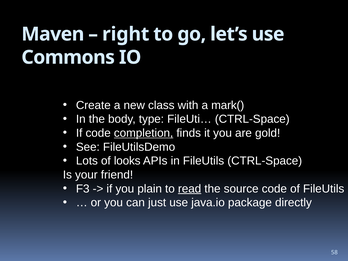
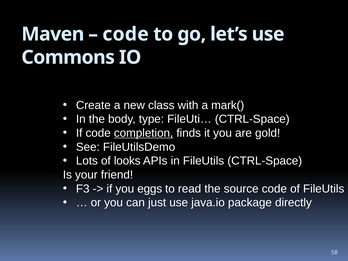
right: right -> code (126, 34)
plain: plain -> eggs (150, 189)
read underline: present -> none (190, 189)
